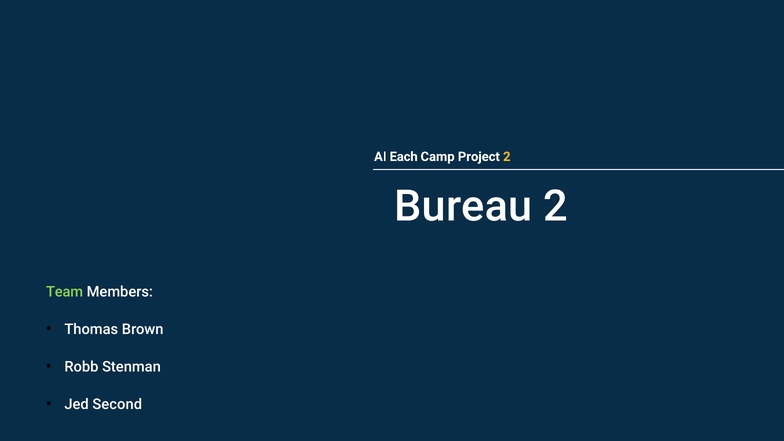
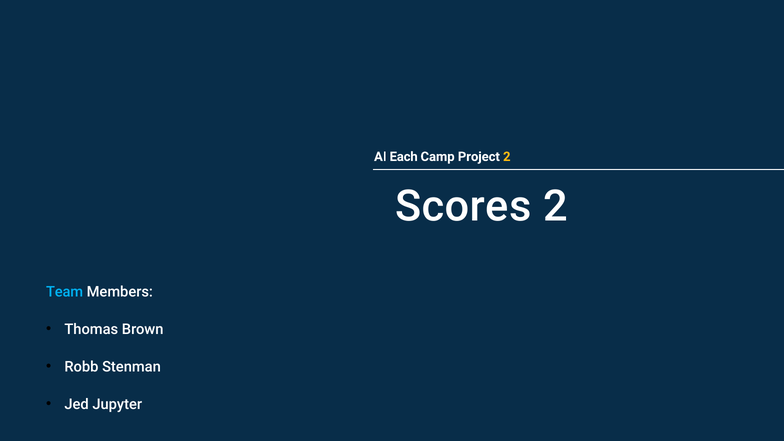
Bureau: Bureau -> Scores (463, 206)
Team colour: light green -> light blue (65, 292)
Second: Second -> Jupyter (117, 404)
